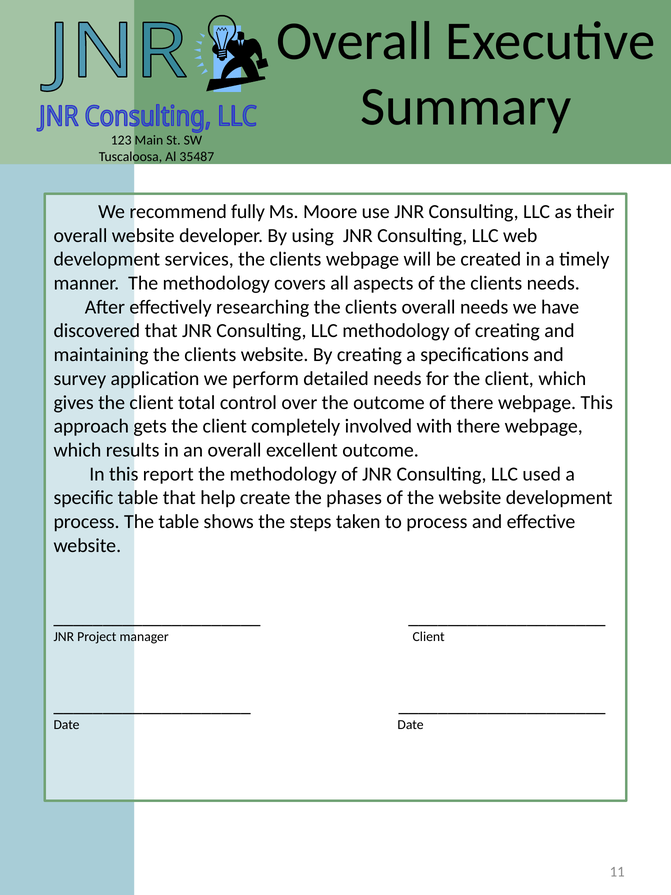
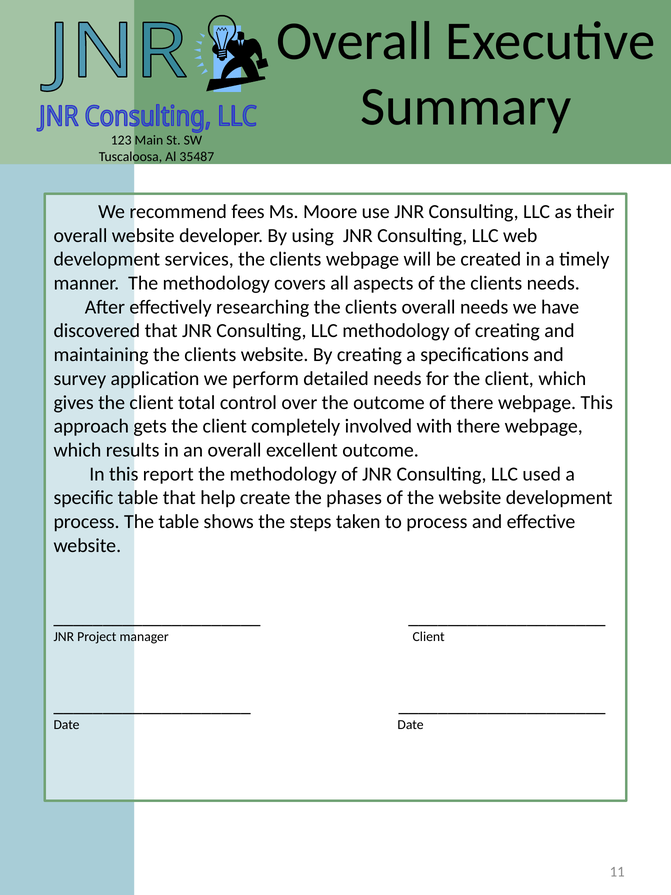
fully: fully -> fees (248, 212)
